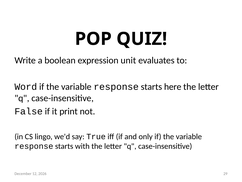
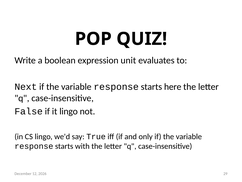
Word: Word -> Next (26, 87)
it print: print -> lingo (69, 111)
